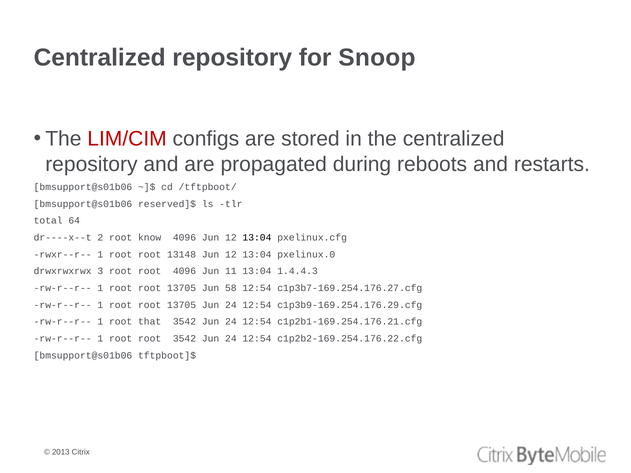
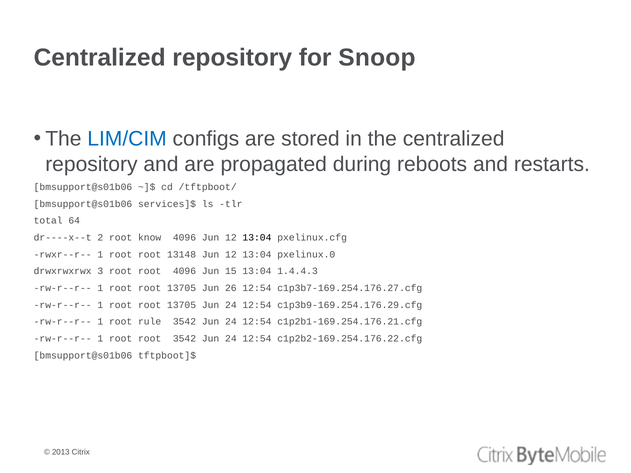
LIM/CIM colour: red -> blue (127, 139)
reserved]$: reserved]$ -> services]$ (167, 204)
11: 11 -> 15 (231, 271)
58: 58 -> 26 (231, 288)
that: that -> rule (150, 322)
